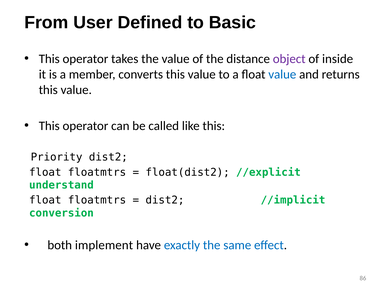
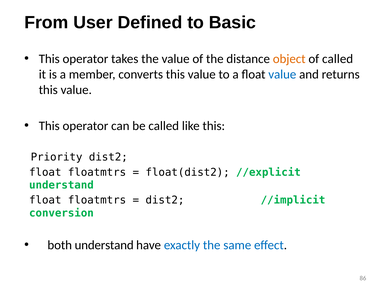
object colour: purple -> orange (289, 59)
of inside: inside -> called (338, 59)
both implement: implement -> understand (104, 245)
